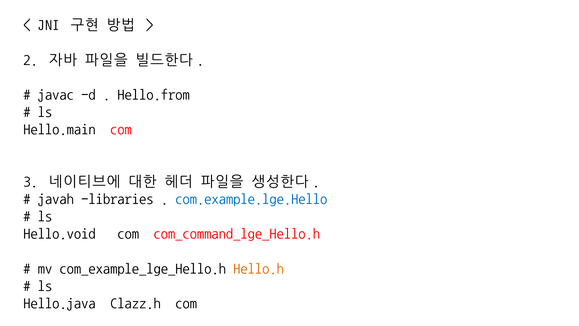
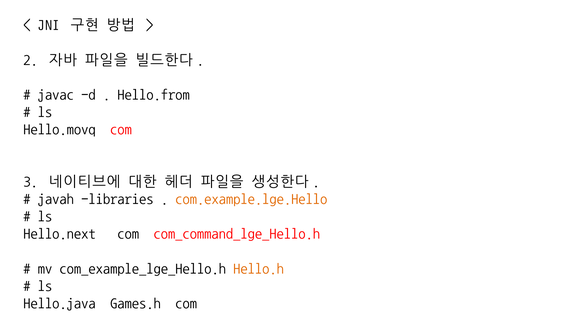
Hello.main: Hello.main -> Hello.movq (59, 129)
com.example.lge.Hello colour: blue -> orange (251, 198)
Hello.void: Hello.void -> Hello.next (59, 233)
Clazz.h: Clazz.h -> Games.h (136, 303)
